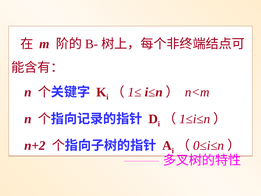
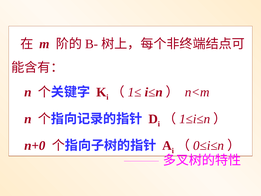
n+2: n+2 -> n+0 (35, 145)
